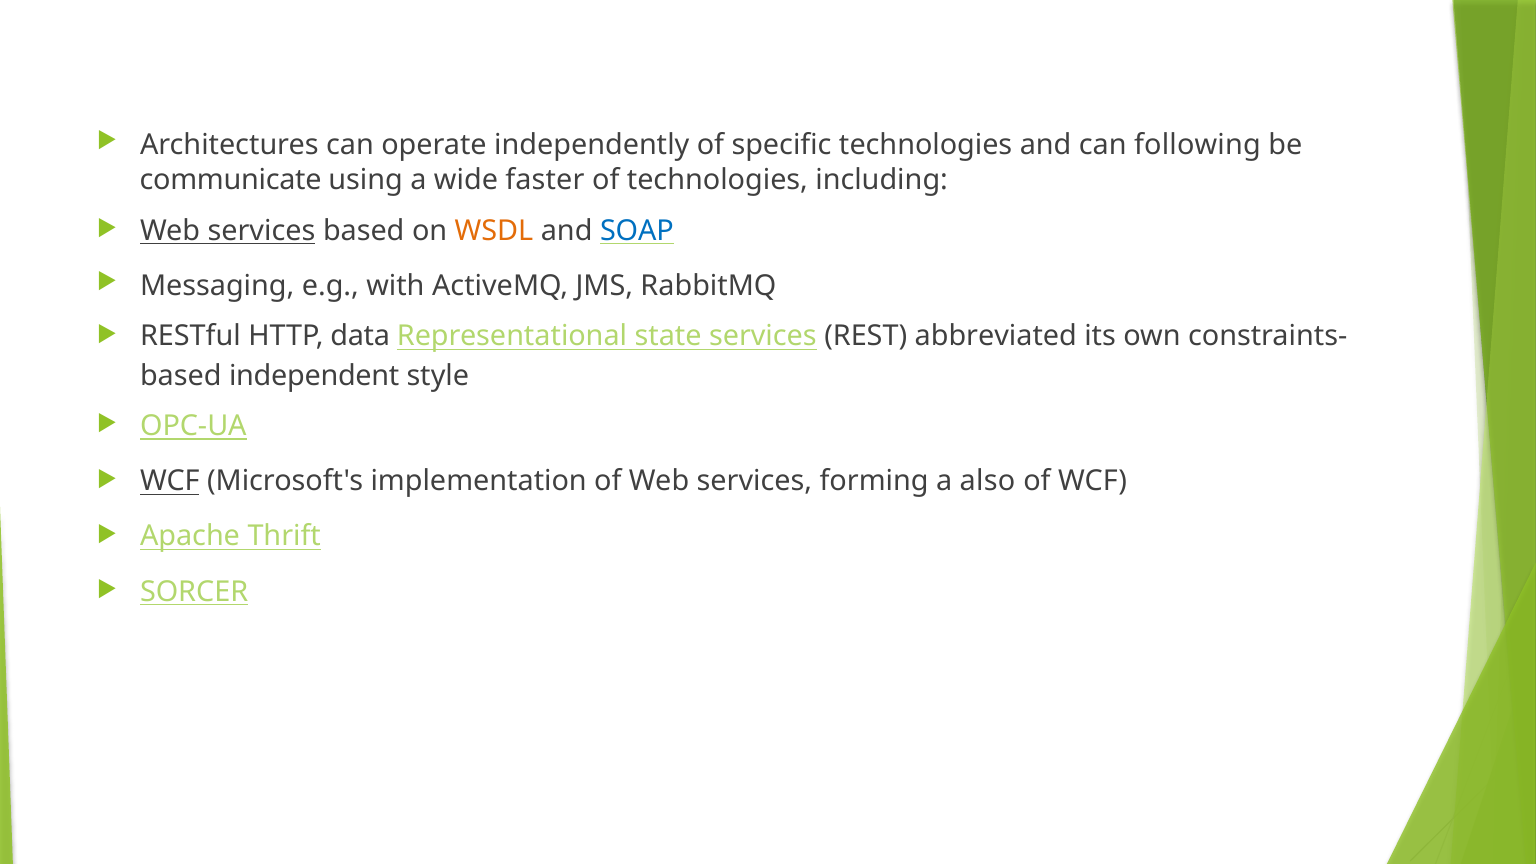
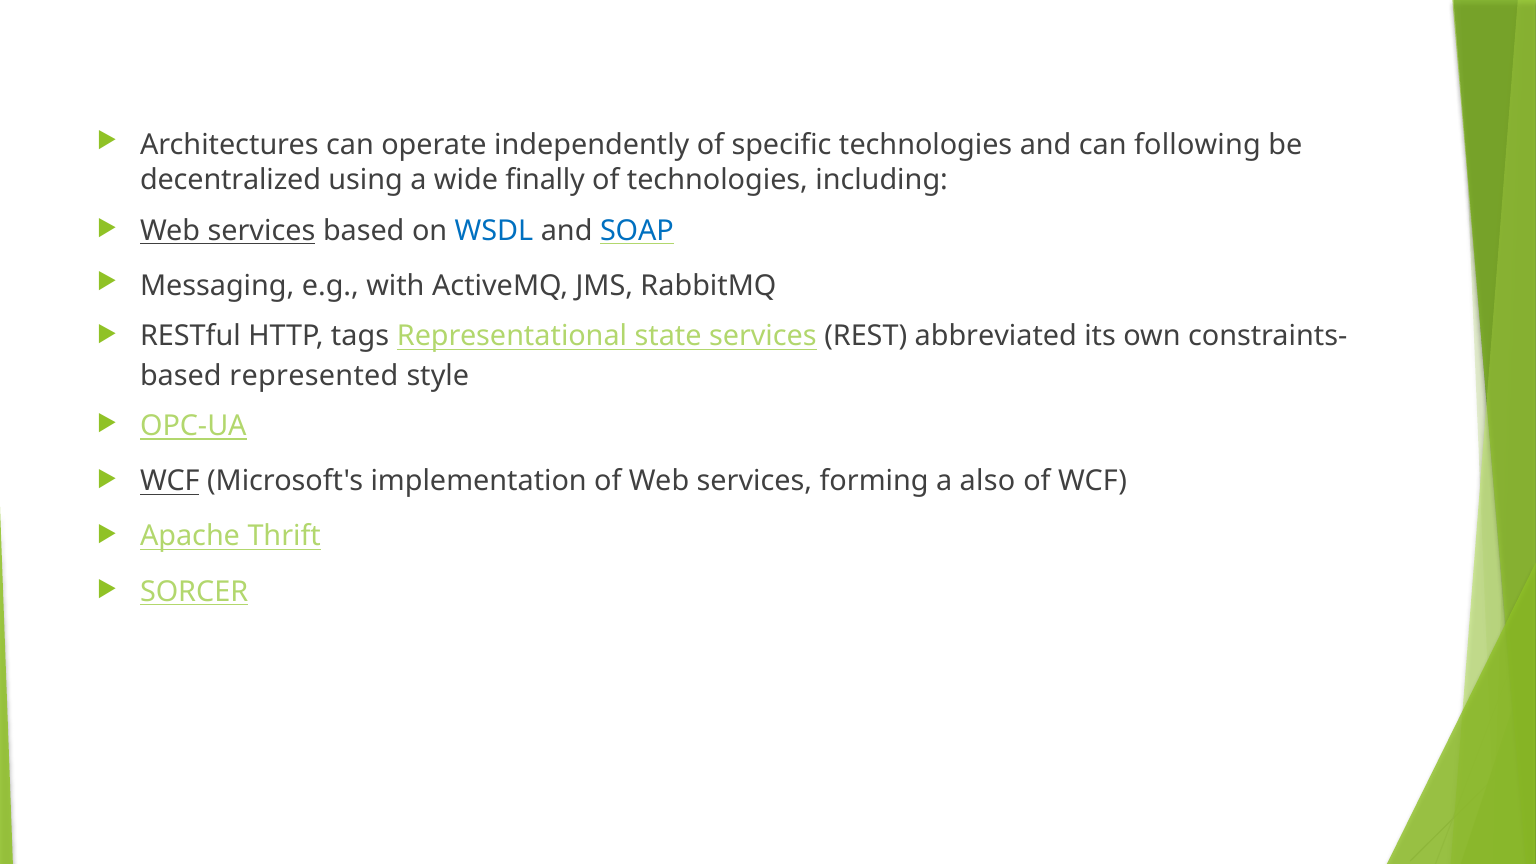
communicate: communicate -> decentralized (231, 180)
faster: faster -> finally (545, 180)
WSDL colour: orange -> blue (494, 231)
data: data -> tags (360, 336)
independent: independent -> represented (314, 376)
